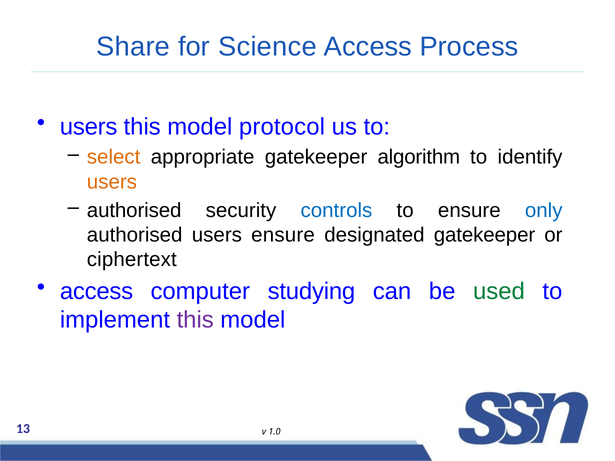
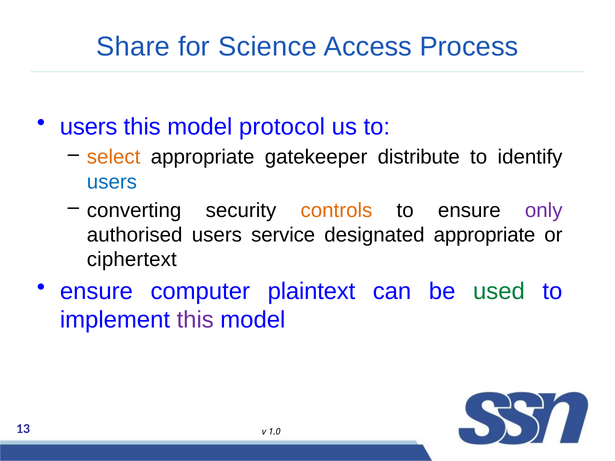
algorithm: algorithm -> distribute (419, 157)
users colour: orange -> blue (112, 182)
authorised: authorised -> converting (134, 211)
controls colour: blue -> orange (336, 211)
only colour: blue -> purple (544, 211)
users ensure: ensure -> service (283, 235)
designated gatekeeper: gatekeeper -> appropriate (485, 235)
access: access -> ensure (96, 291)
studying: studying -> plaintext (311, 291)
